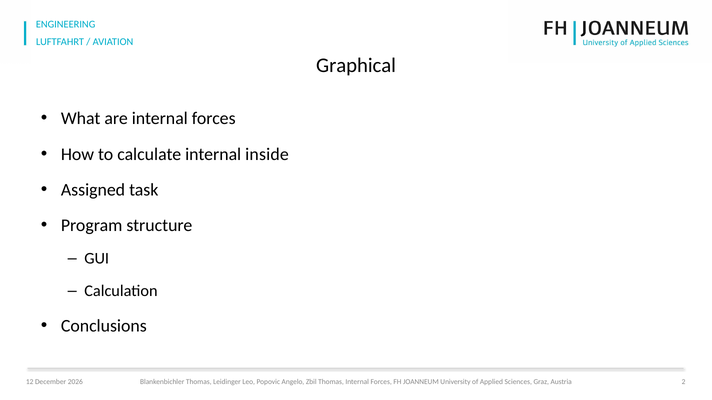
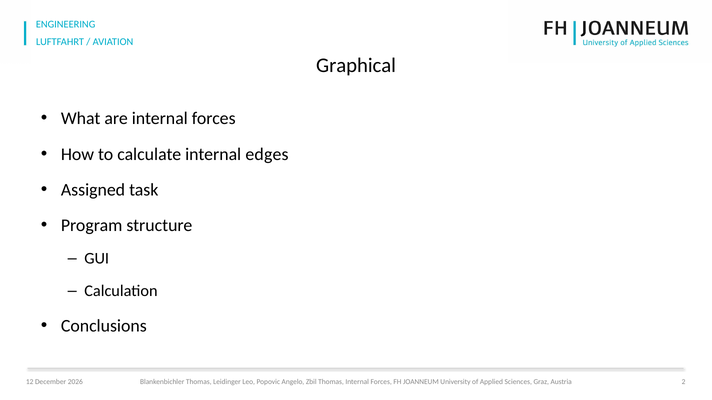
inside: inside -> edges (267, 154)
